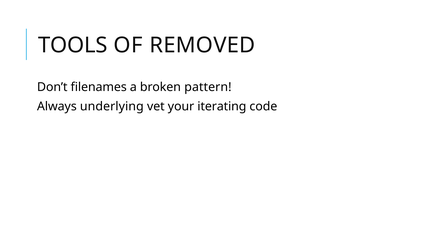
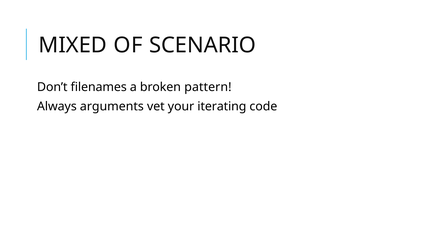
TOOLS: TOOLS -> MIXED (73, 45)
REMOVED: REMOVED -> SCENARIO (203, 45)
underlying: underlying -> arguments (112, 107)
